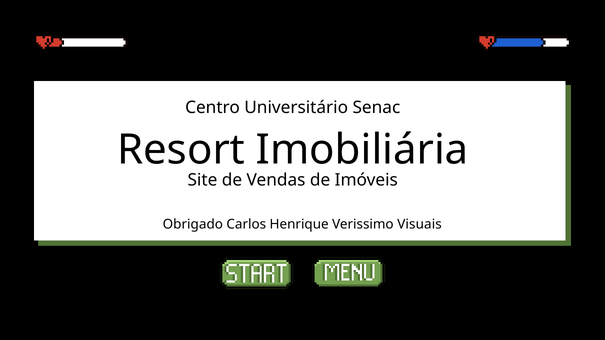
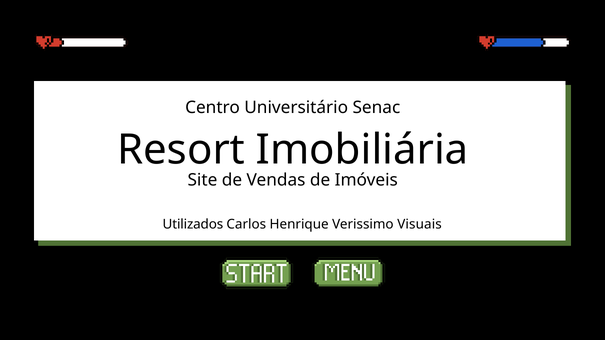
Obrigado: Obrigado -> Utilizados (193, 224)
